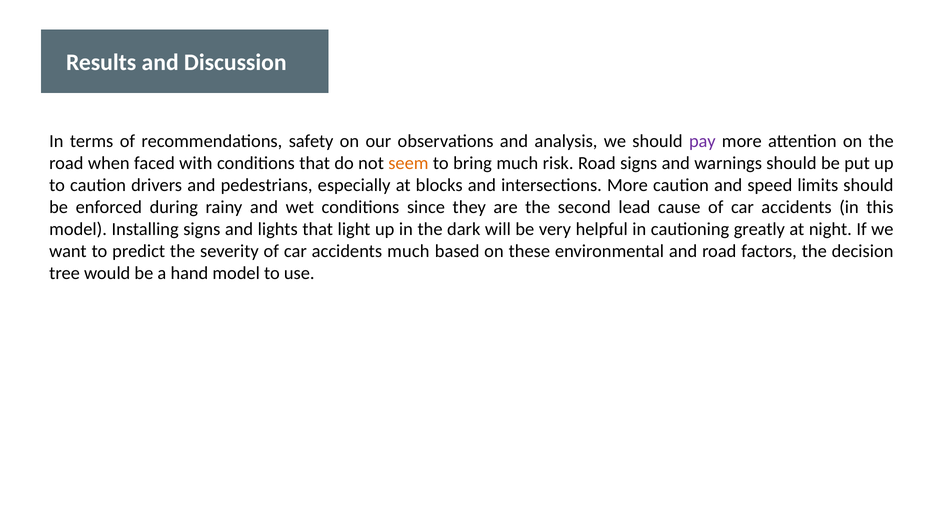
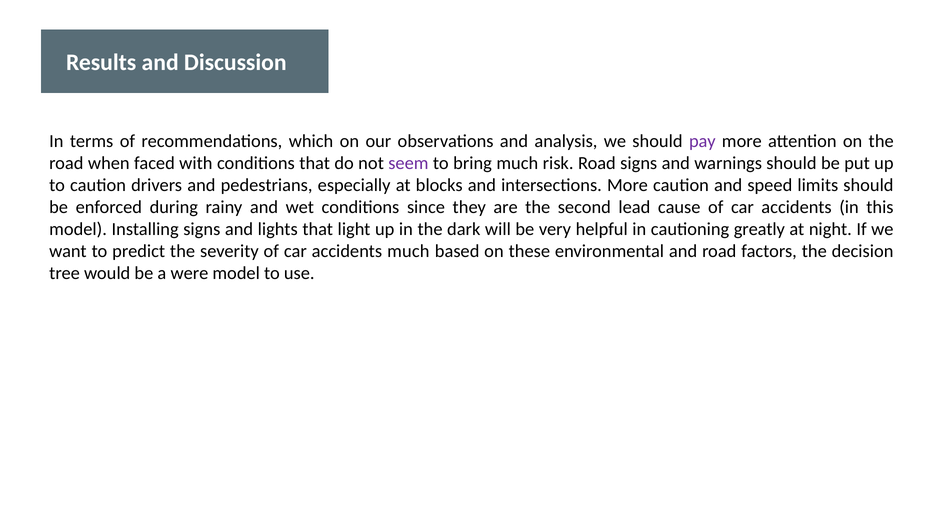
safety: safety -> which (311, 141)
seem colour: orange -> purple (408, 163)
hand: hand -> were (189, 273)
